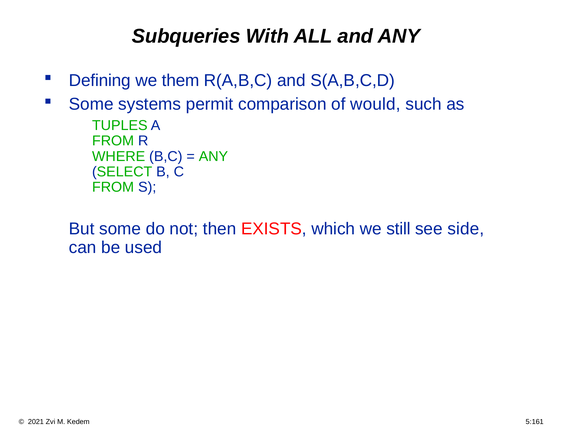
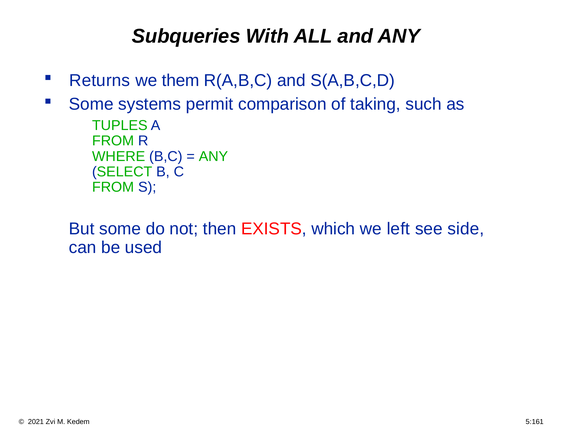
Defining: Defining -> Returns (100, 80)
would: would -> taking (376, 104)
still: still -> left (398, 229)
